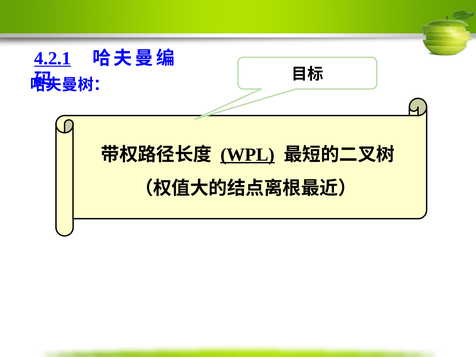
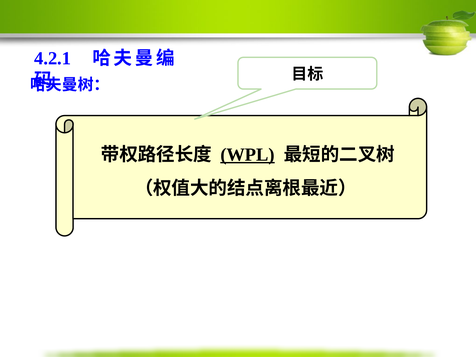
4.2.1 underline: present -> none (53, 58)
